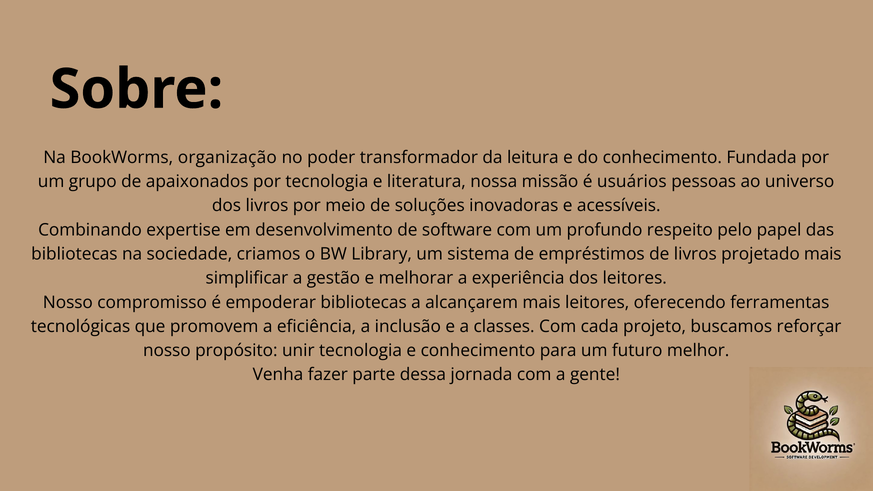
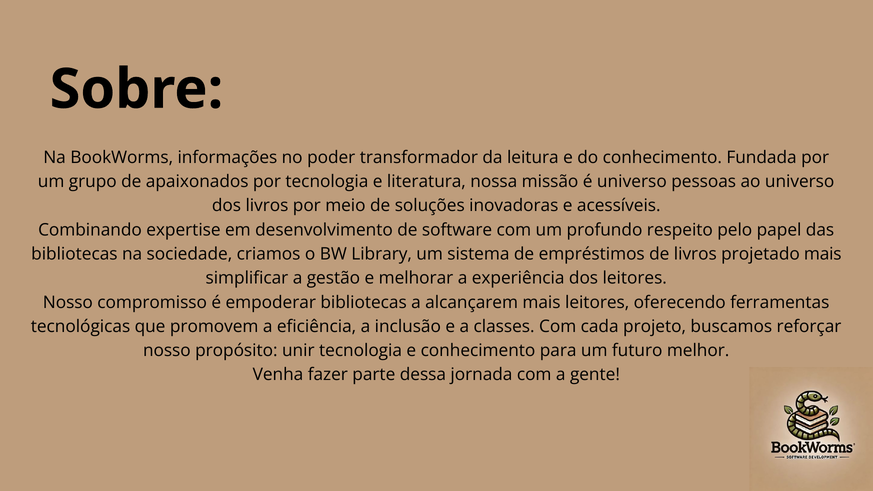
organização: organização -> informações (227, 158)
é usuários: usuários -> universo (632, 182)
